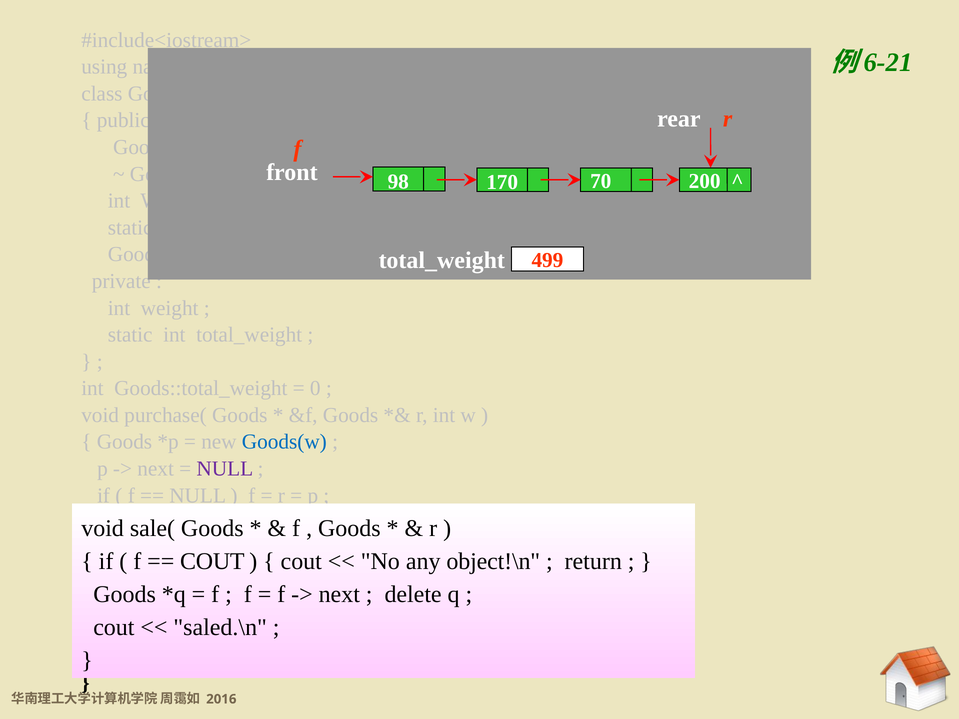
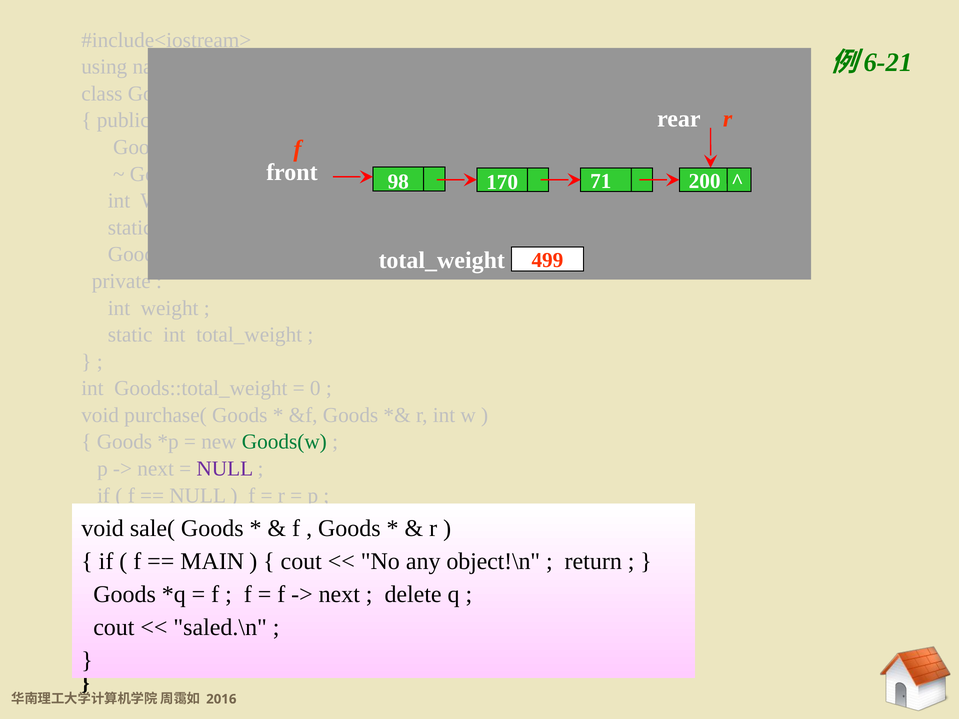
70: 70 -> 71 (601, 181)
Goods(w colour: blue -> green (284, 442)
COUT: COUT -> MAIN (212, 562)
